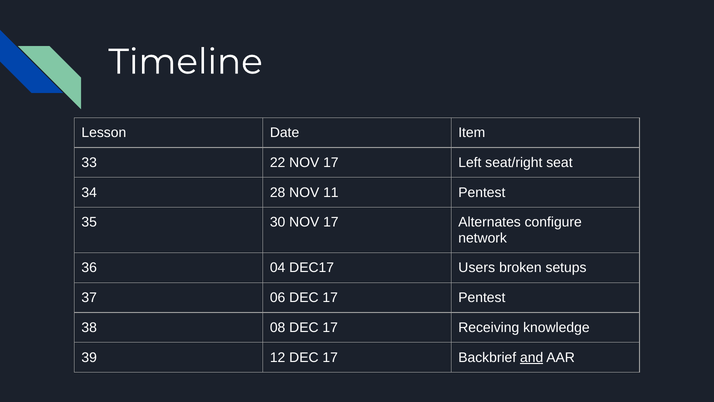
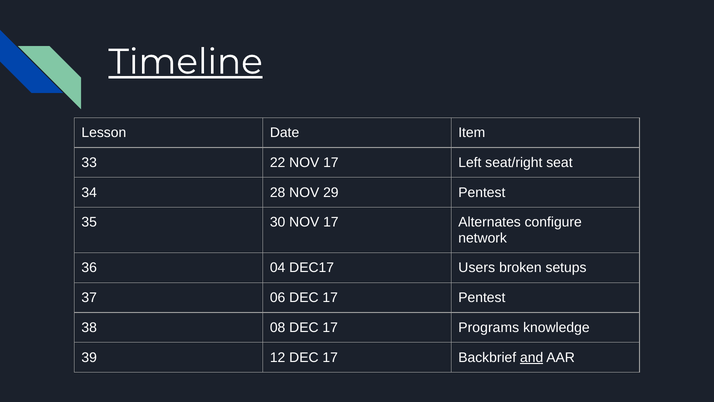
Timeline underline: none -> present (186, 62)
11: 11 -> 29 (331, 192)
Receiving: Receiving -> Programs (489, 327)
